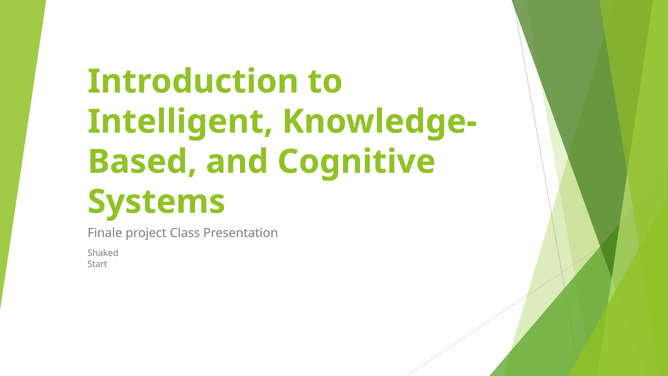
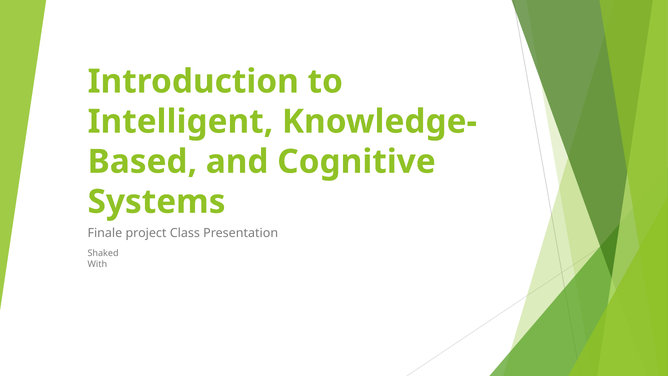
Start: Start -> With (97, 264)
